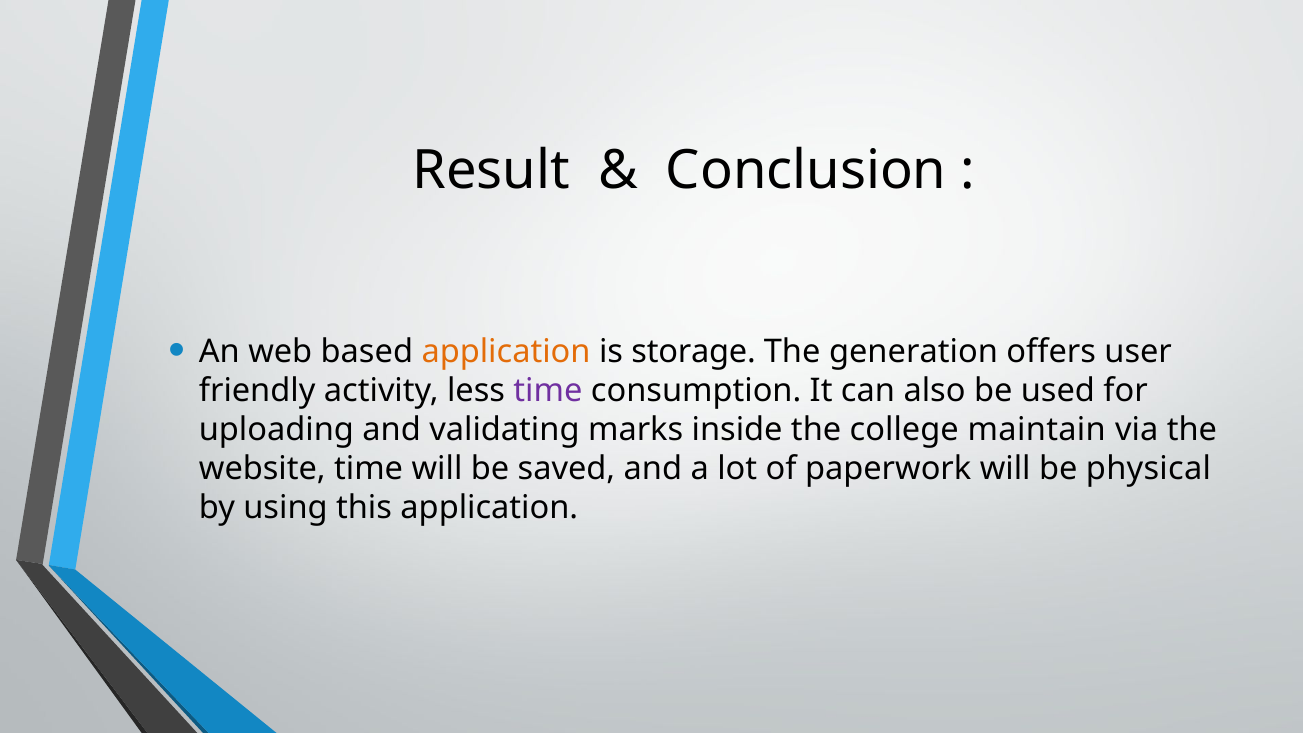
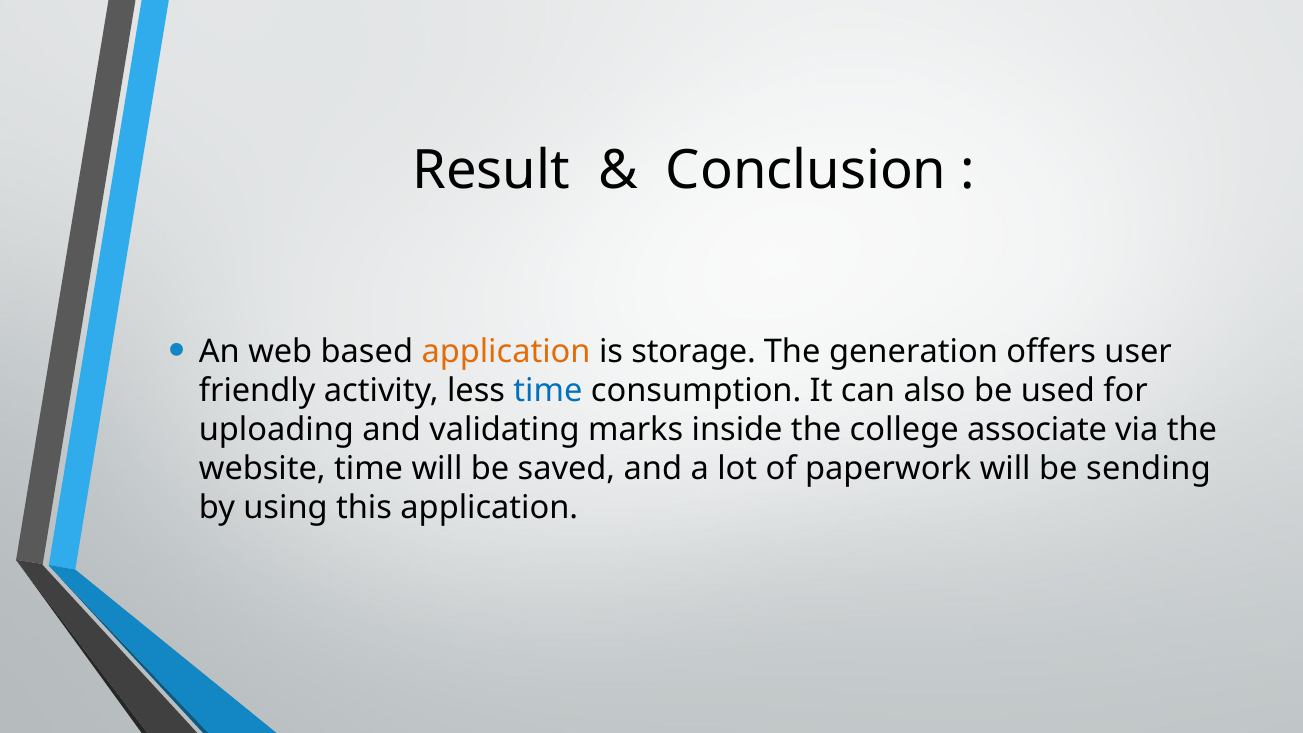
time colour: purple -> blue (548, 391)
maintain: maintain -> associate (1037, 430)
physical: physical -> sending (1148, 469)
